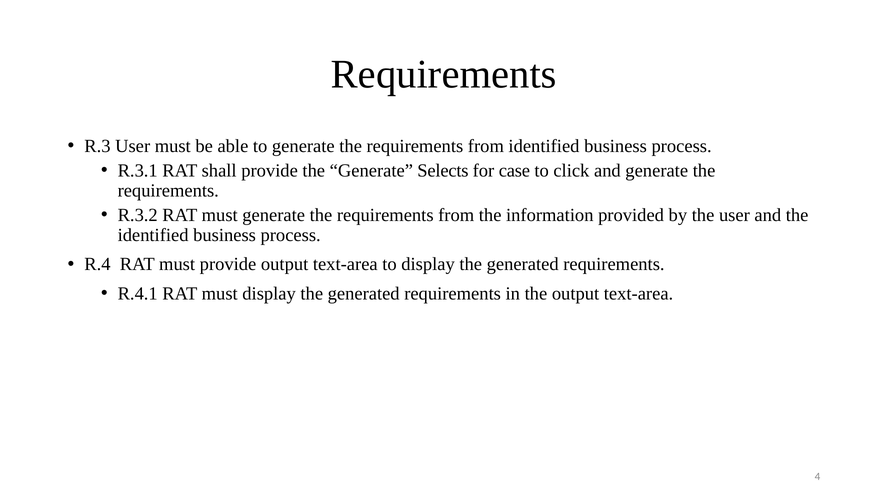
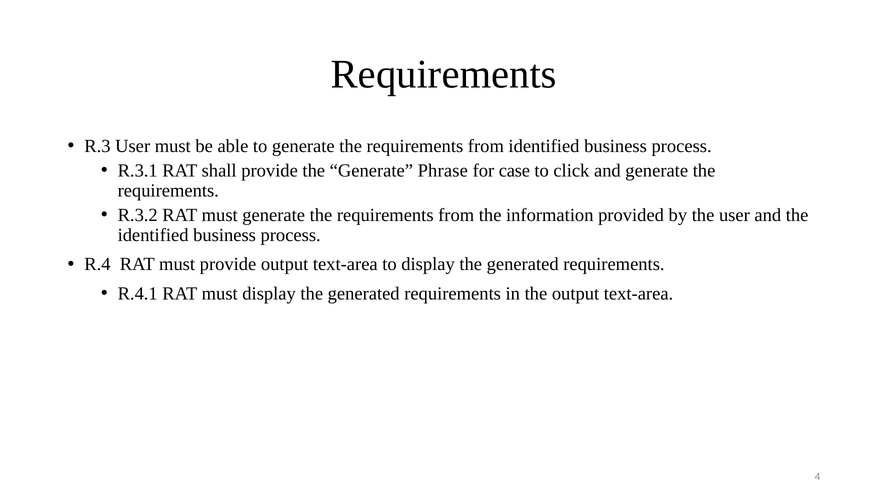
Selects: Selects -> Phrase (443, 171)
